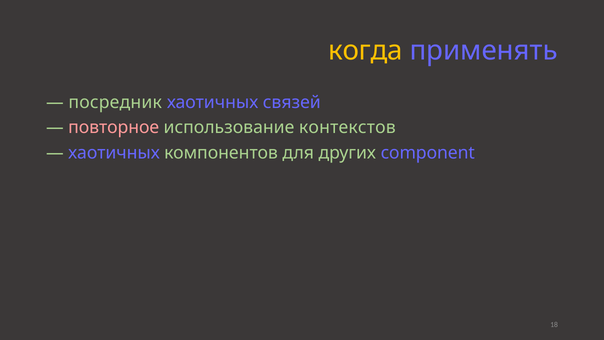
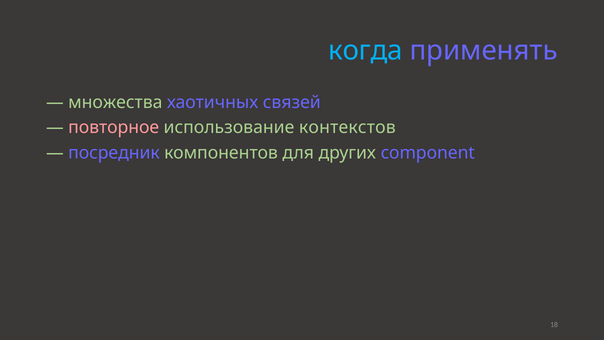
когда colour: yellow -> light blue (366, 51)
посредник: посредник -> множества (115, 102)
хаотичных: хаотичных -> посредник (114, 153)
